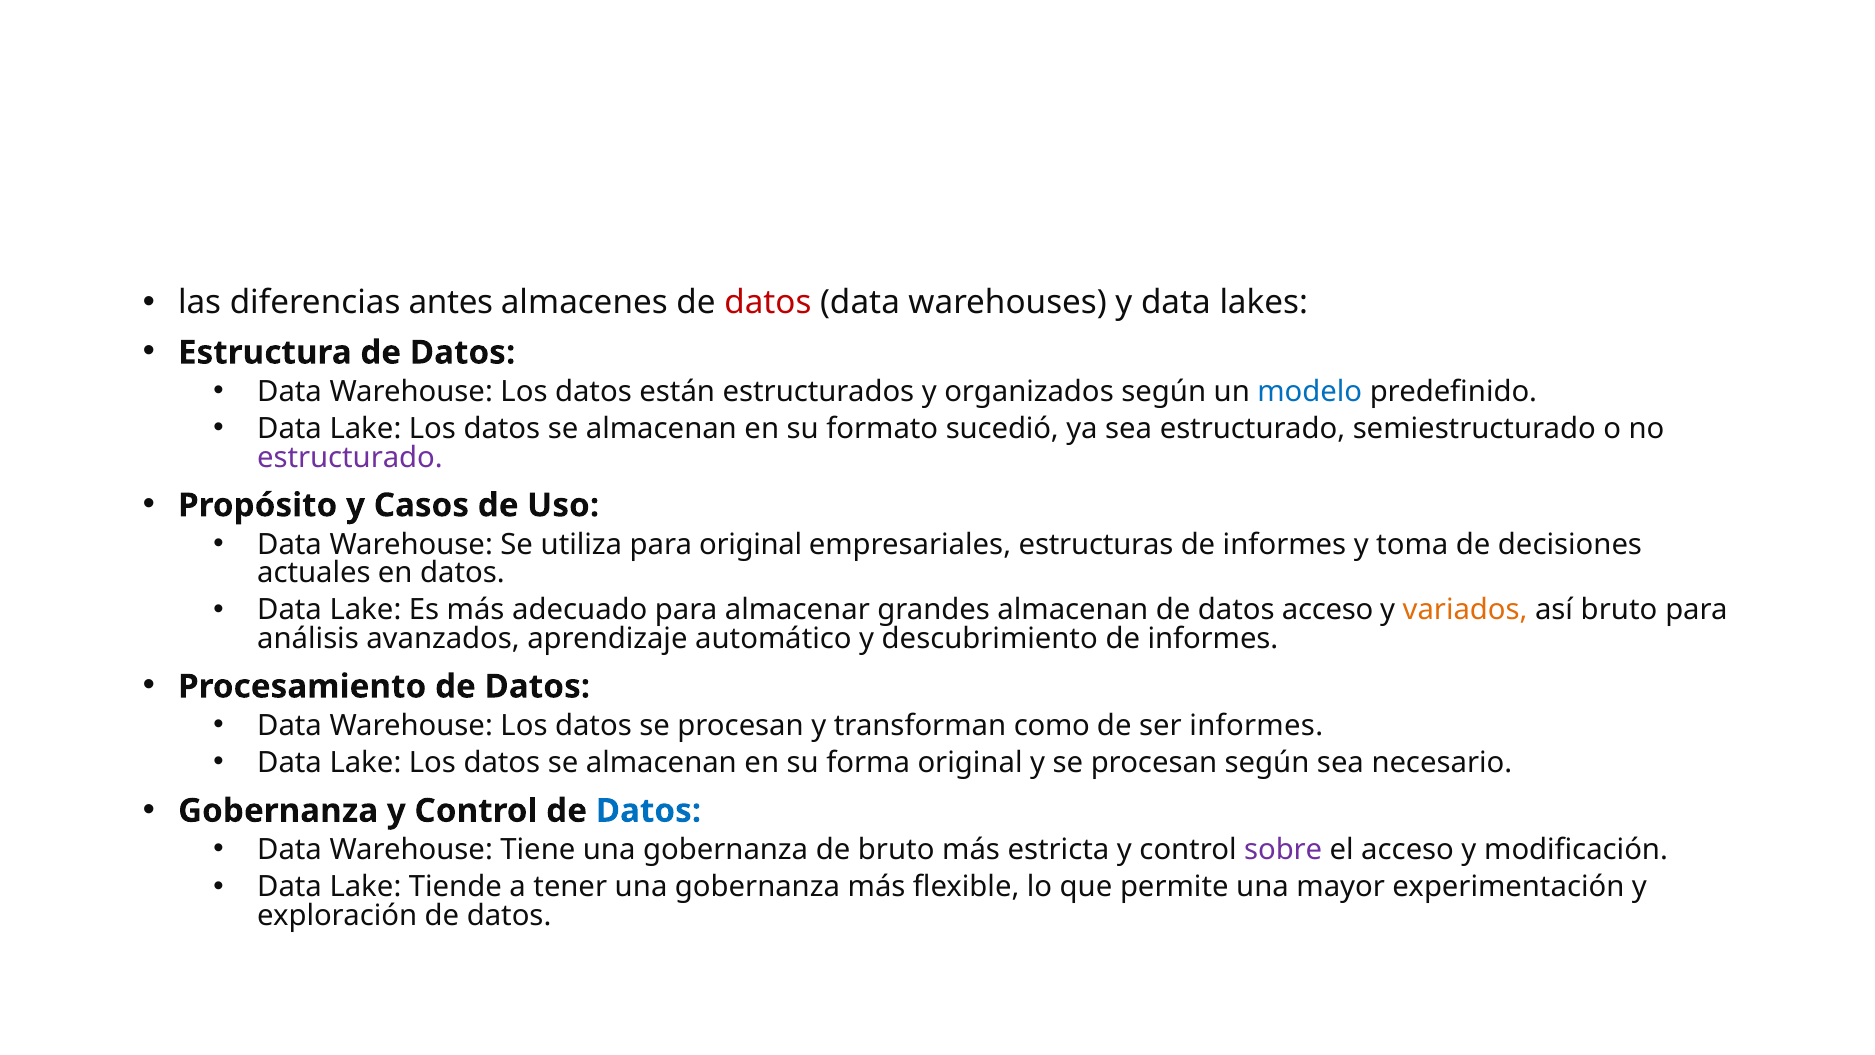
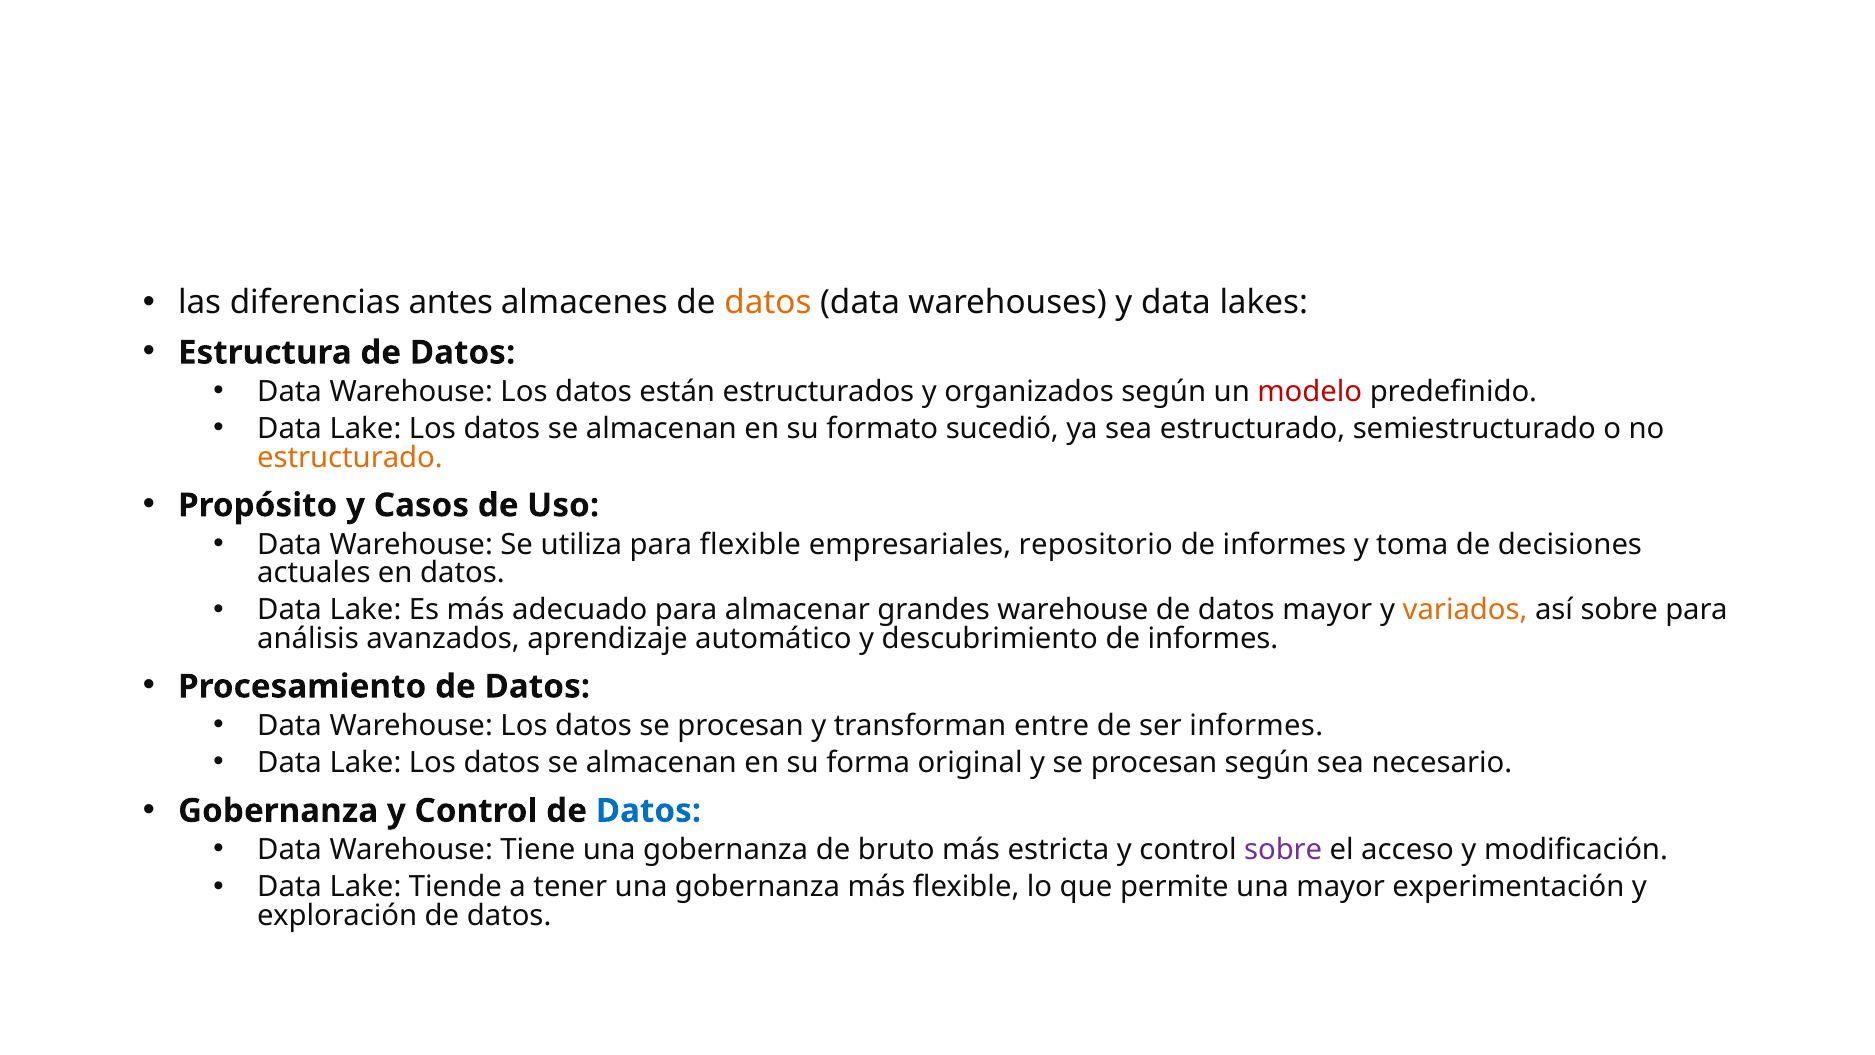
datos colour: red -> orange (768, 303)
modelo colour: blue -> red (1310, 392)
estructurado colour: purple -> orange (350, 457)
para original: original -> flexible (750, 544)
estructuras: estructuras -> repositorio (1096, 544)
grandes almacenan: almacenan -> warehouse (1073, 610)
datos acceso: acceso -> mayor (1327, 610)
así bruto: bruto -> sobre (1619, 610)
como: como -> entre (1052, 726)
